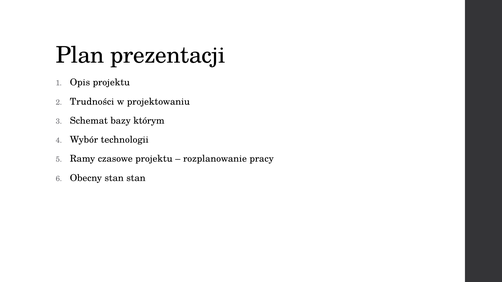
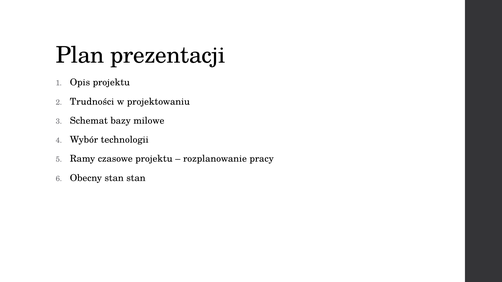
którym: którym -> milowe (149, 121)
